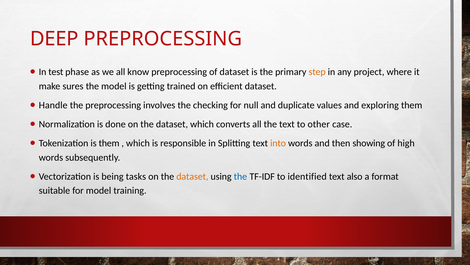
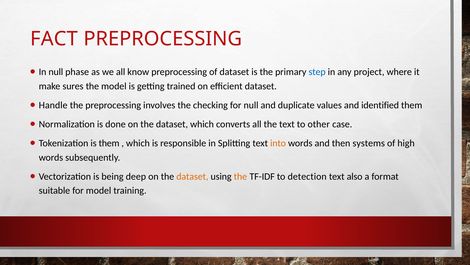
DEEP: DEEP -> FACT (54, 39)
In test: test -> null (56, 72)
step colour: orange -> blue (317, 72)
exploring: exploring -> identified (380, 105)
showing: showing -> systems (369, 143)
tasks: tasks -> deep (136, 176)
the colour: blue -> orange (240, 176)
identified: identified -> detection (307, 176)
